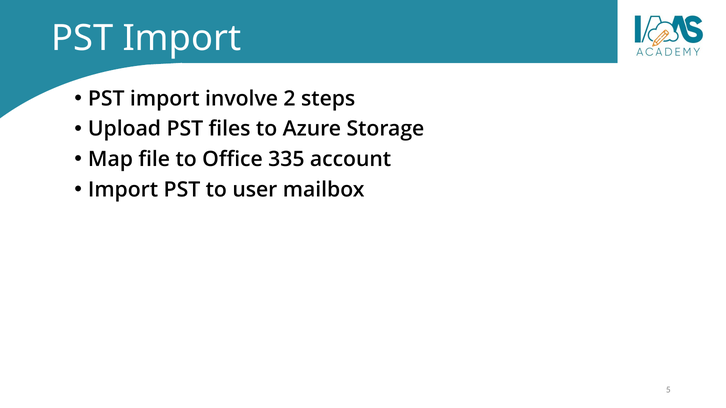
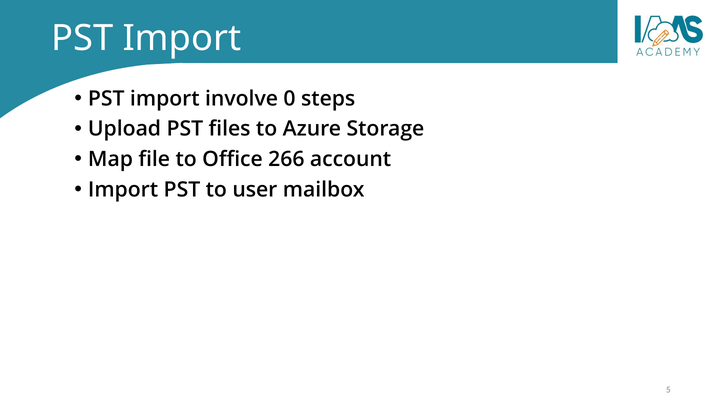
2: 2 -> 0 (289, 99)
335: 335 -> 266 (286, 159)
